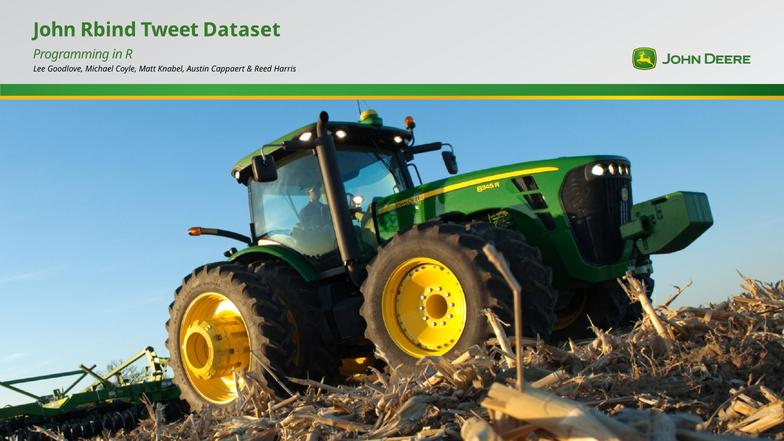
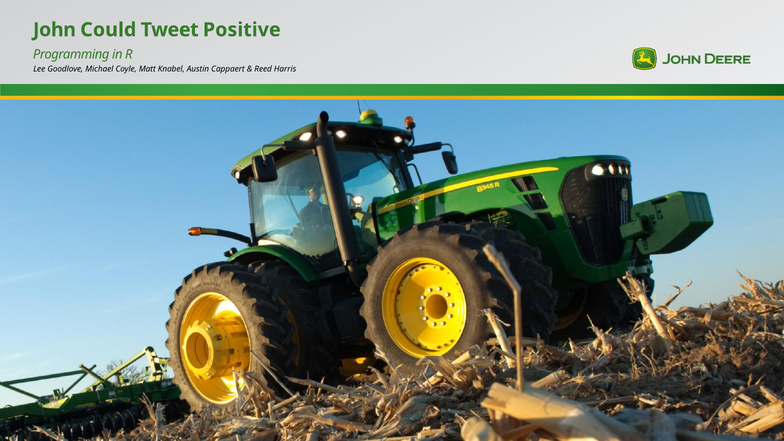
Rbind: Rbind -> Could (108, 30)
Dataset: Dataset -> Positive (242, 30)
